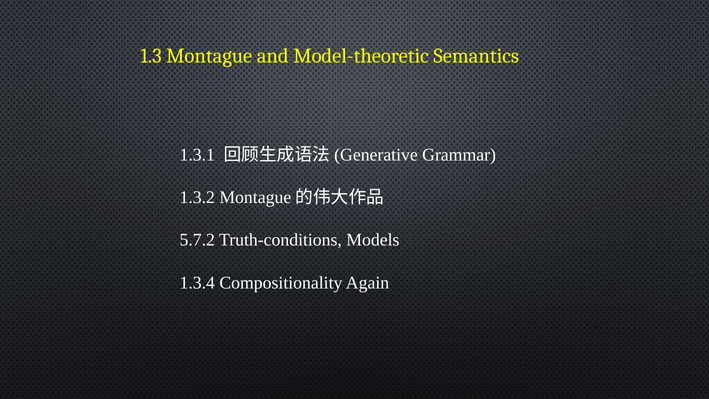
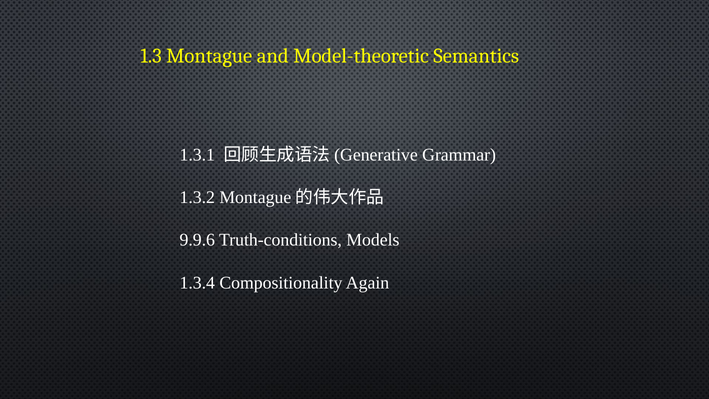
5.7.2: 5.7.2 -> 9.9.6 (197, 240)
